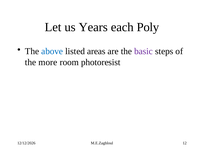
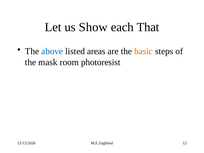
Years: Years -> Show (93, 27)
Poly: Poly -> That (148, 27)
basic colour: purple -> orange (144, 51)
more: more -> mask (48, 62)
